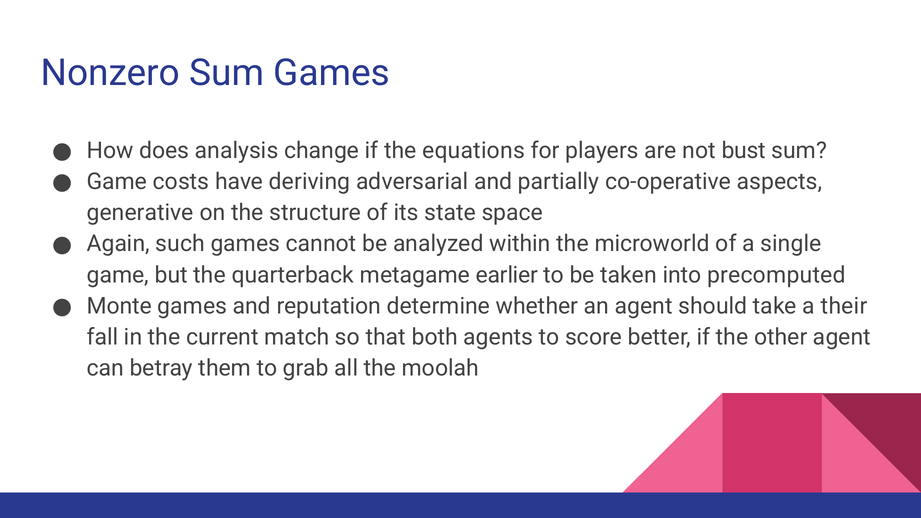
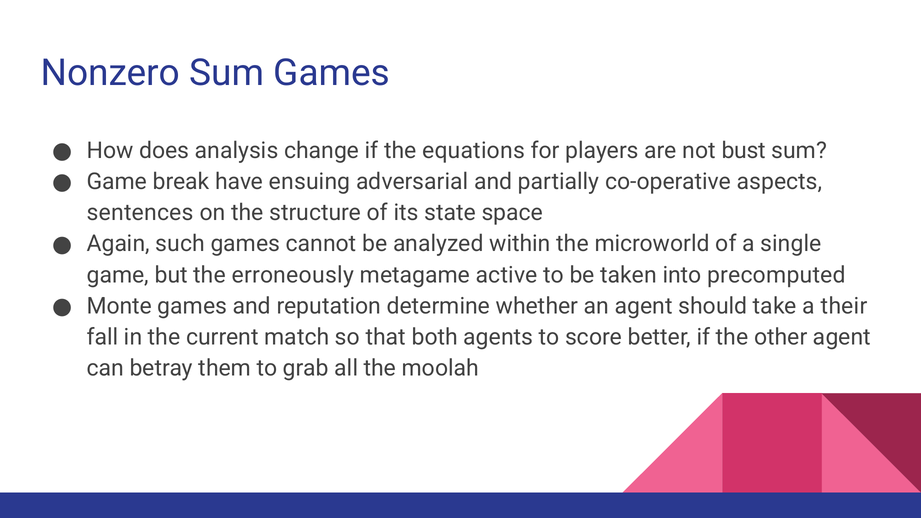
costs: costs -> break (181, 182)
deriving: deriving -> ensuing (310, 182)
generative: generative -> sentences (140, 213)
quarterback: quarterback -> erroneously (293, 275)
earlier: earlier -> active (507, 275)
